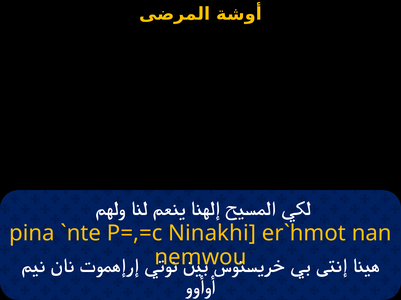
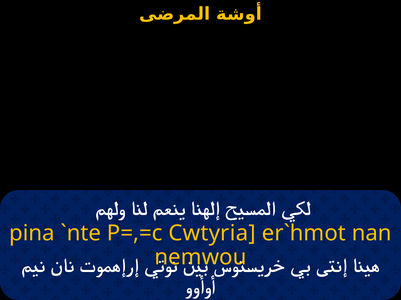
Ninakhi: Ninakhi -> Cwtyria (212, 234)
